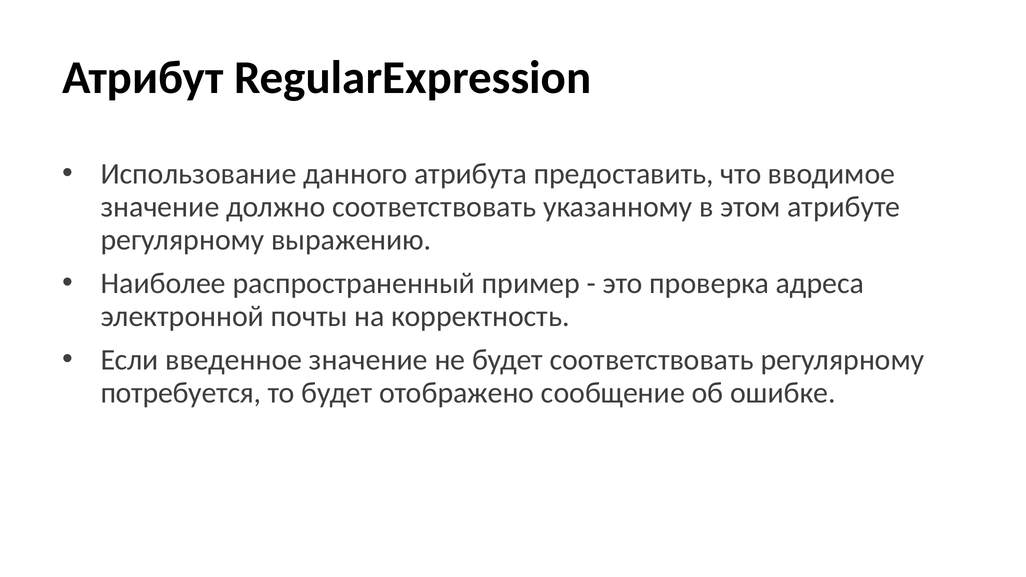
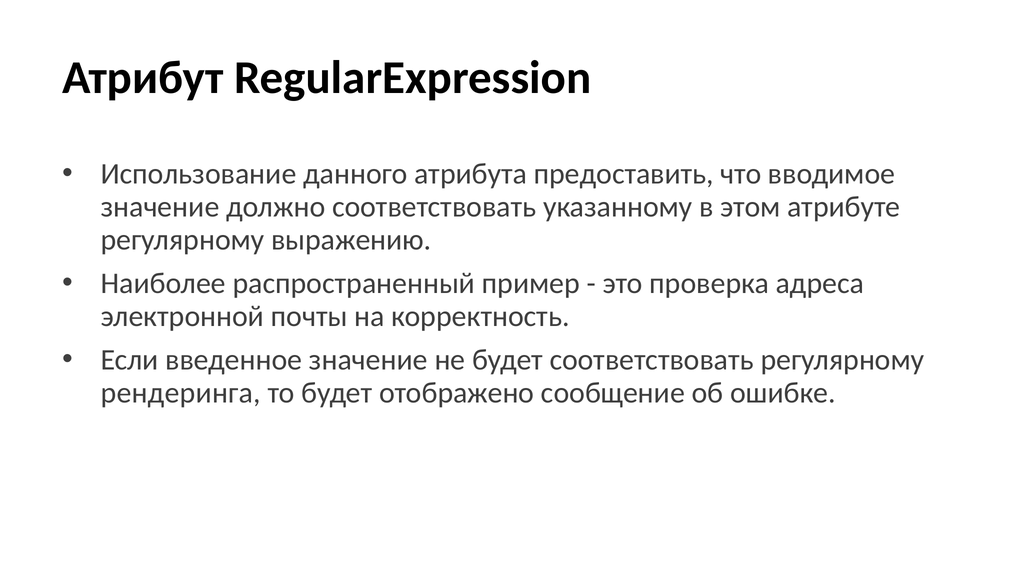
потребуется: потребуется -> рендеринга (181, 393)
